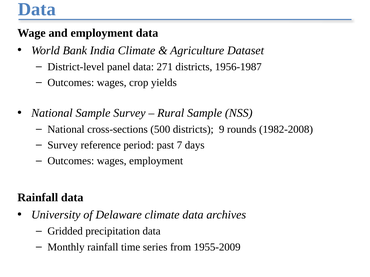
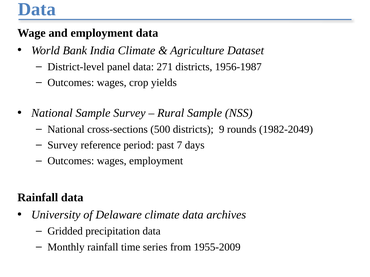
1982-2008: 1982-2008 -> 1982-2049 (286, 130)
